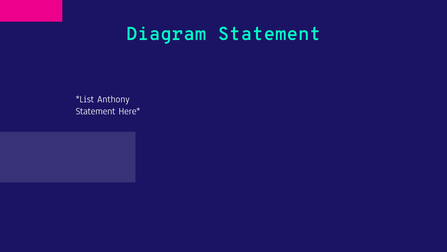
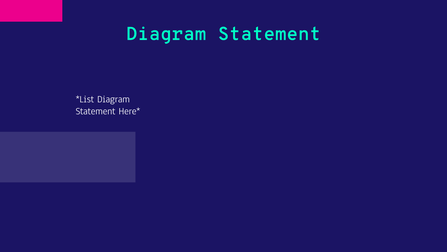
Anthony: Anthony -> Diagram (113, 99)
